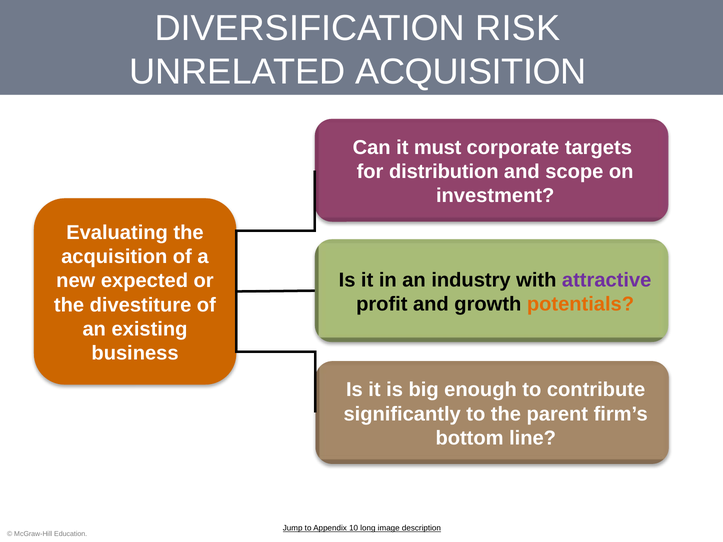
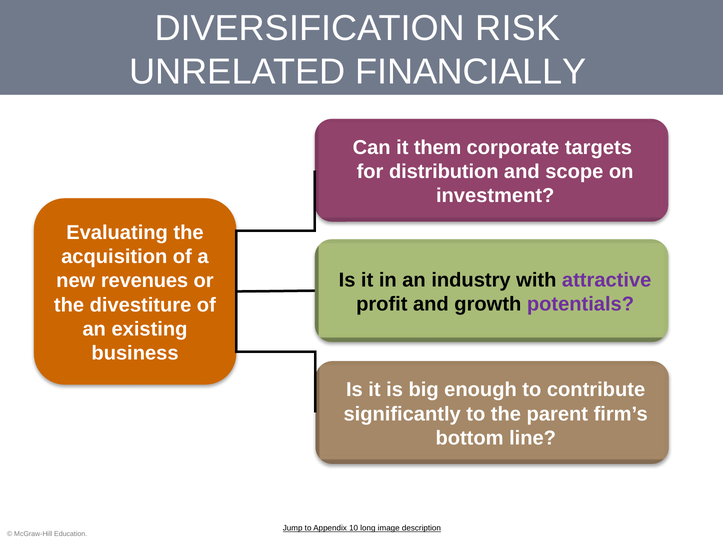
UNRELATED ACQUISITION: ACQUISITION -> FINANCIALLY (471, 72)
must: must -> them (438, 148)
expected: expected -> revenues (145, 281)
potentials colour: orange -> purple (580, 304)
